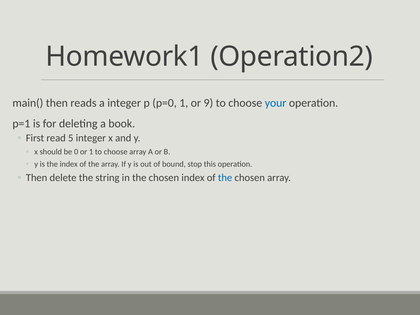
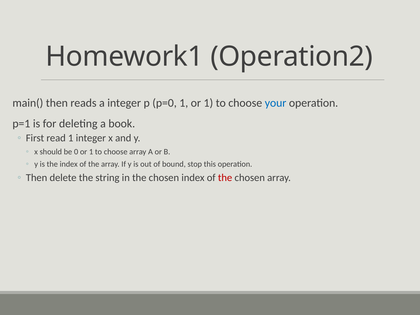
1 or 9: 9 -> 1 (208, 103)
read 5: 5 -> 1 (71, 138)
the colour: blue -> red (225, 178)
